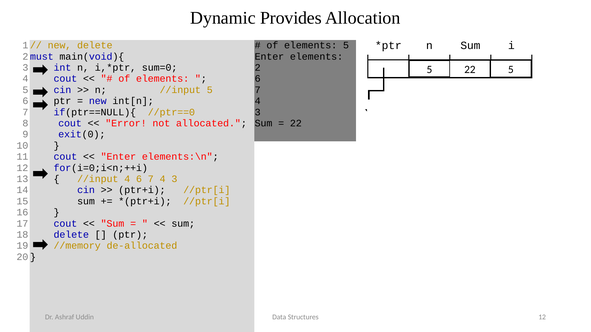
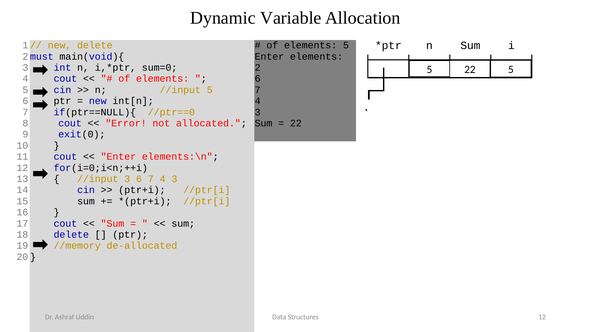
Provides: Provides -> Variable (291, 18)
//input 4: 4 -> 3 (127, 179)
